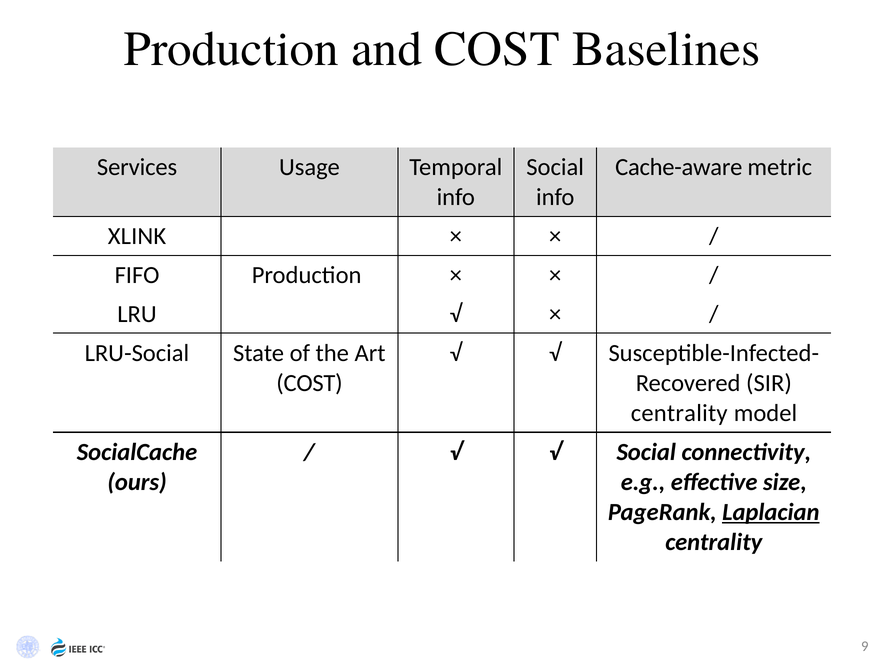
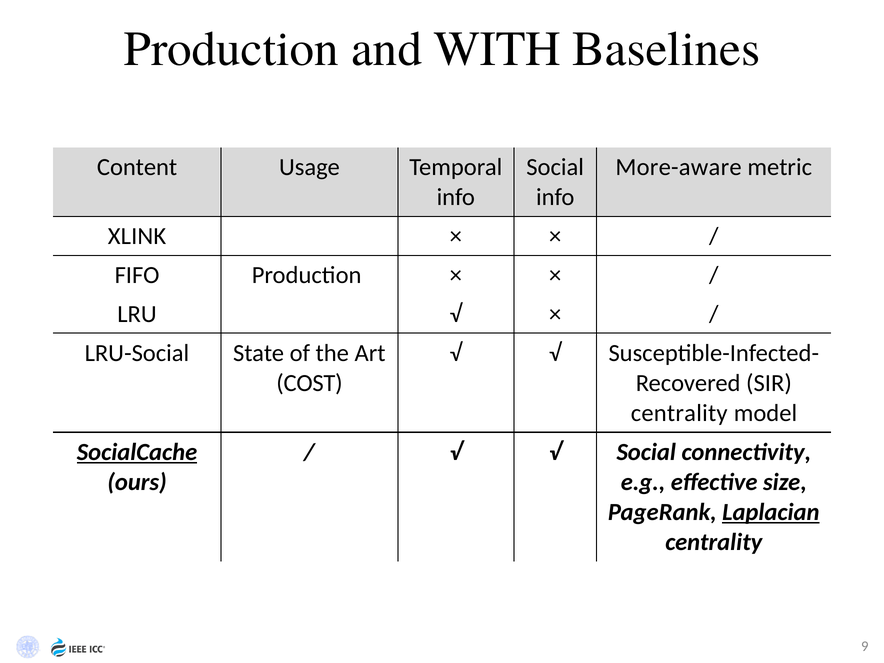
and COST: COST -> WITH (497, 49)
Services: Services -> Content (137, 167)
Cache-aware: Cache-aware -> More-aware (679, 167)
SocialCache underline: none -> present (137, 452)
